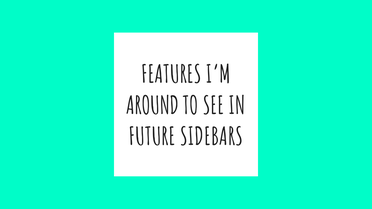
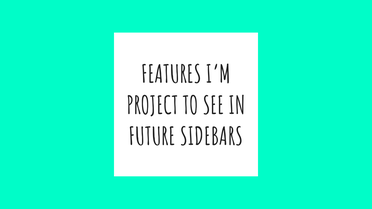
AROUND: AROUND -> PROJECT (152, 106)
